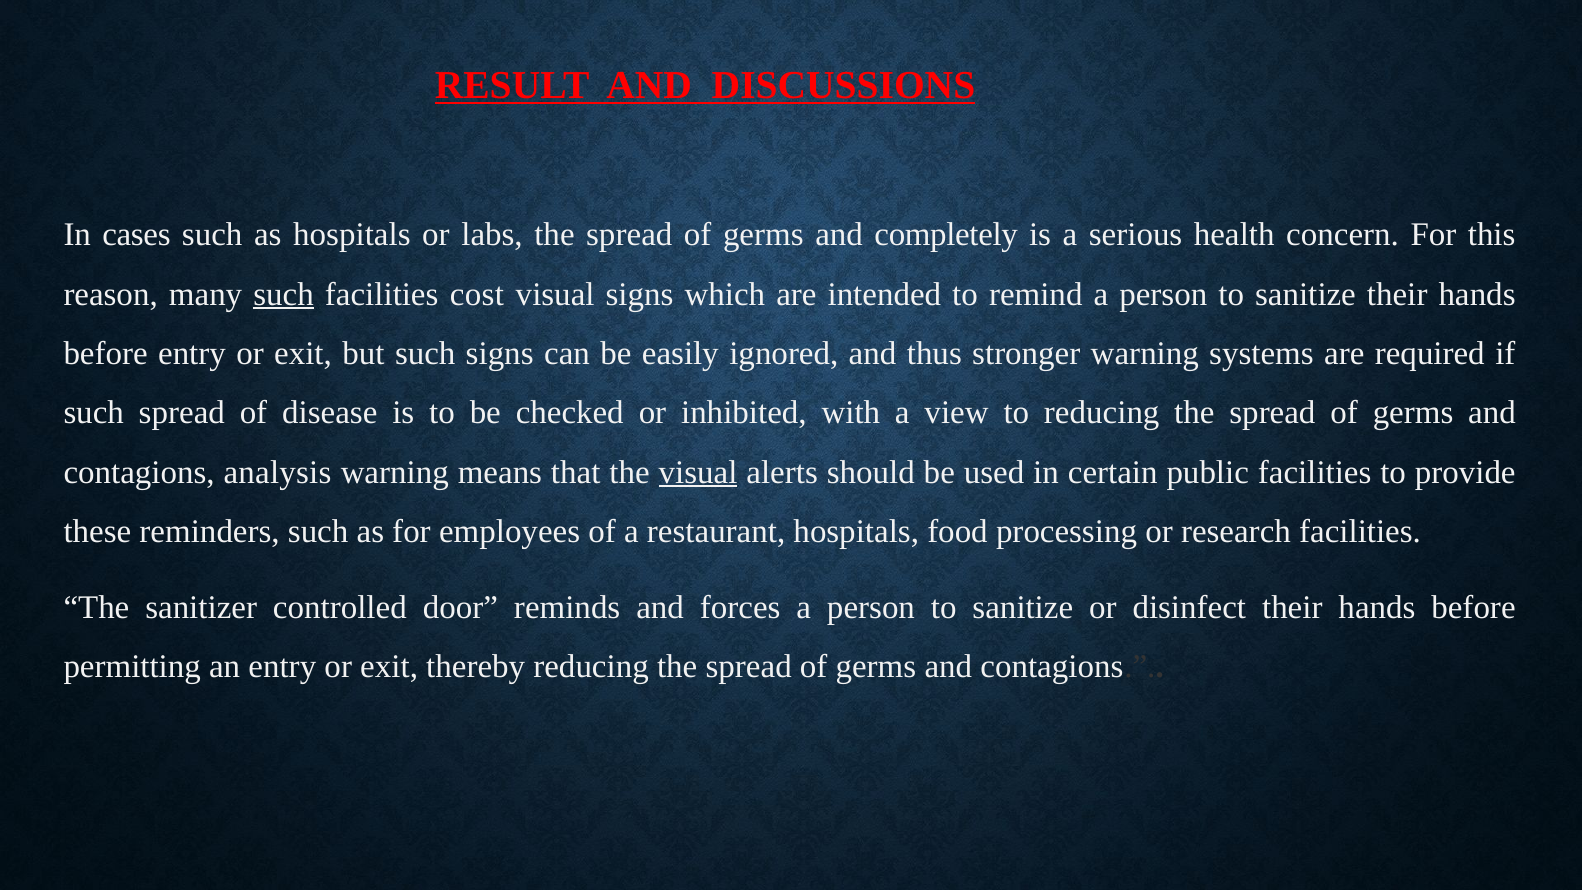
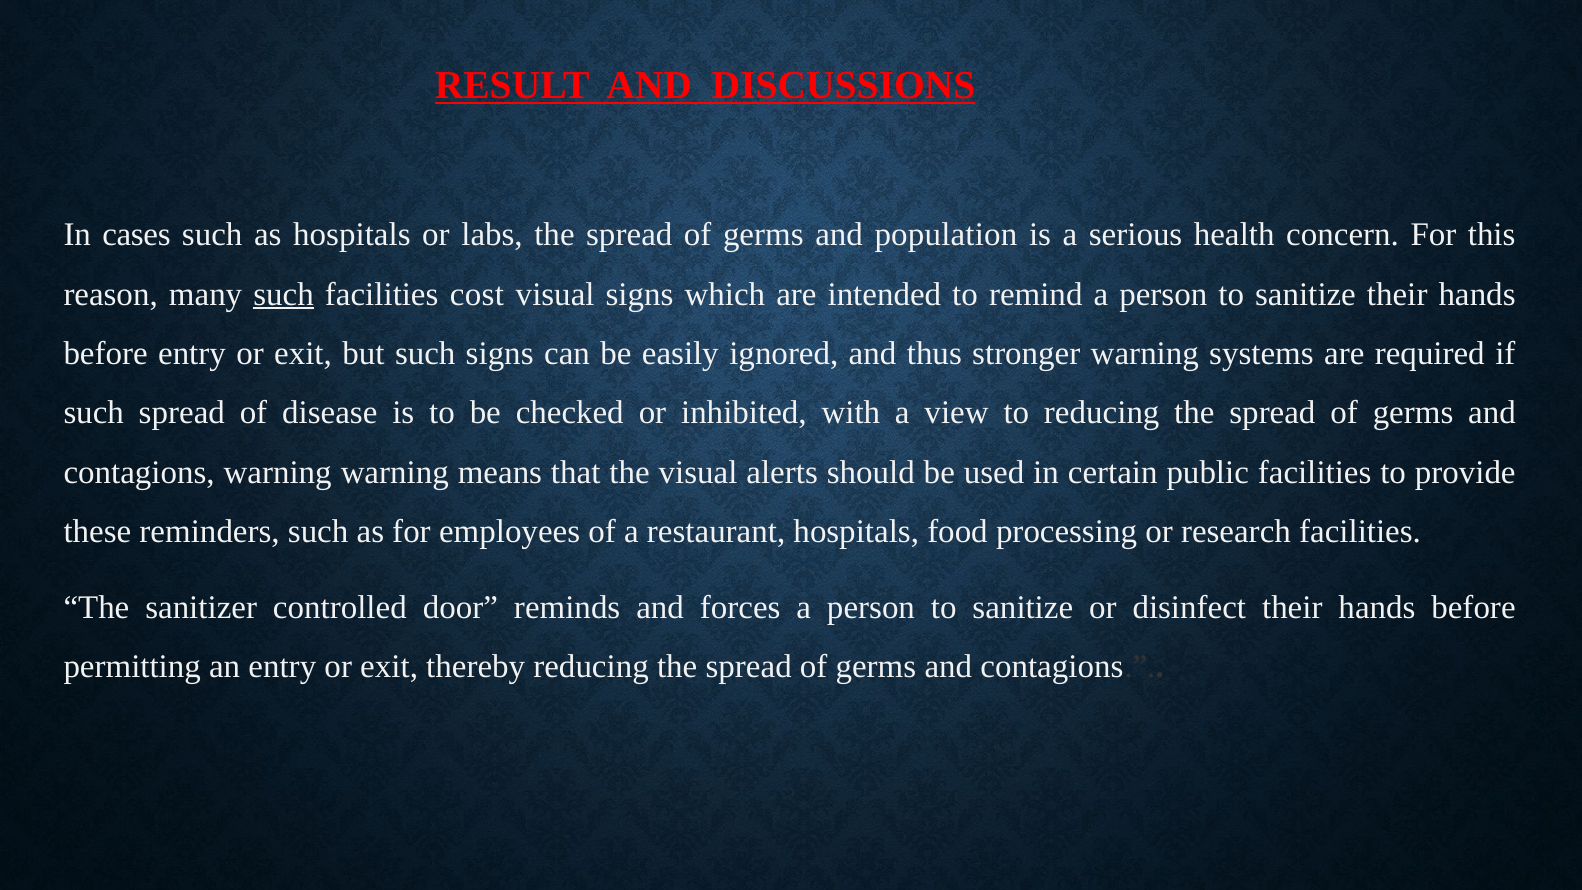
completely: completely -> population (946, 235)
contagions analysis: analysis -> warning (278, 472)
visual underline: present -> none (698, 472)
